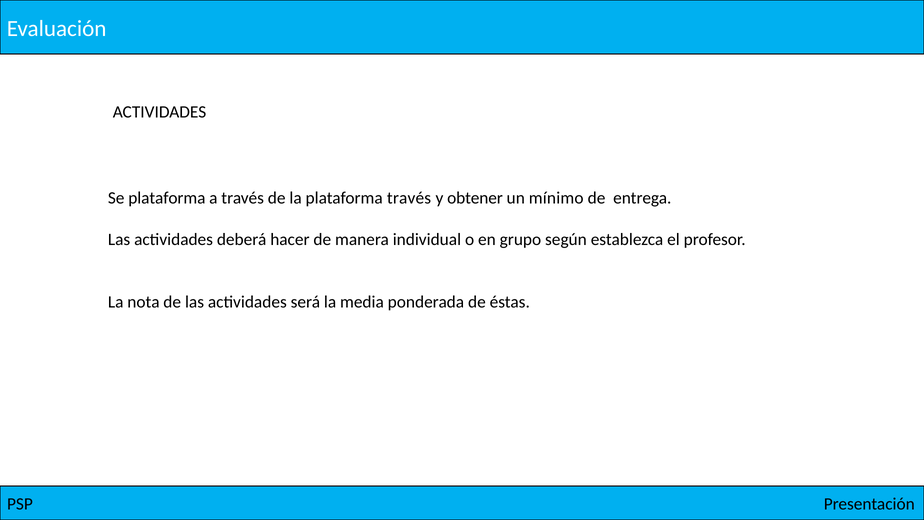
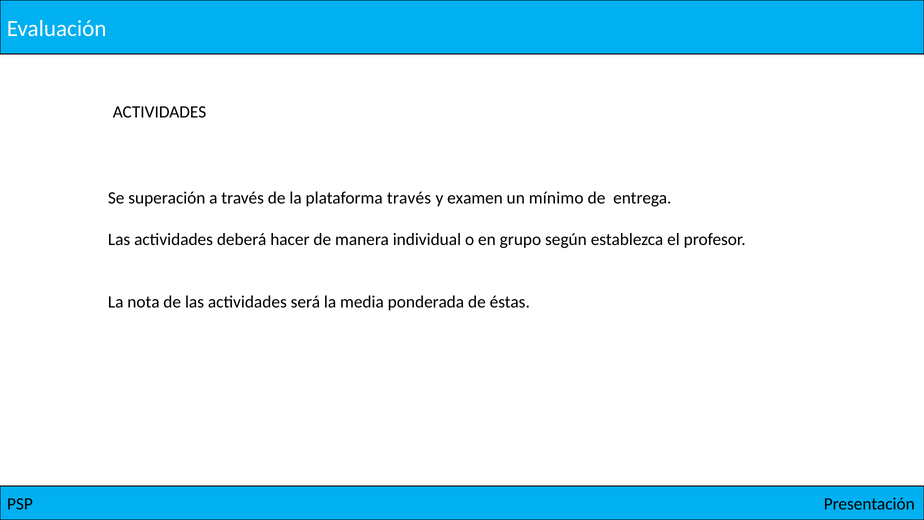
Se plataforma: plataforma -> superación (167, 198)
obtener: obtener -> examen (475, 198)
